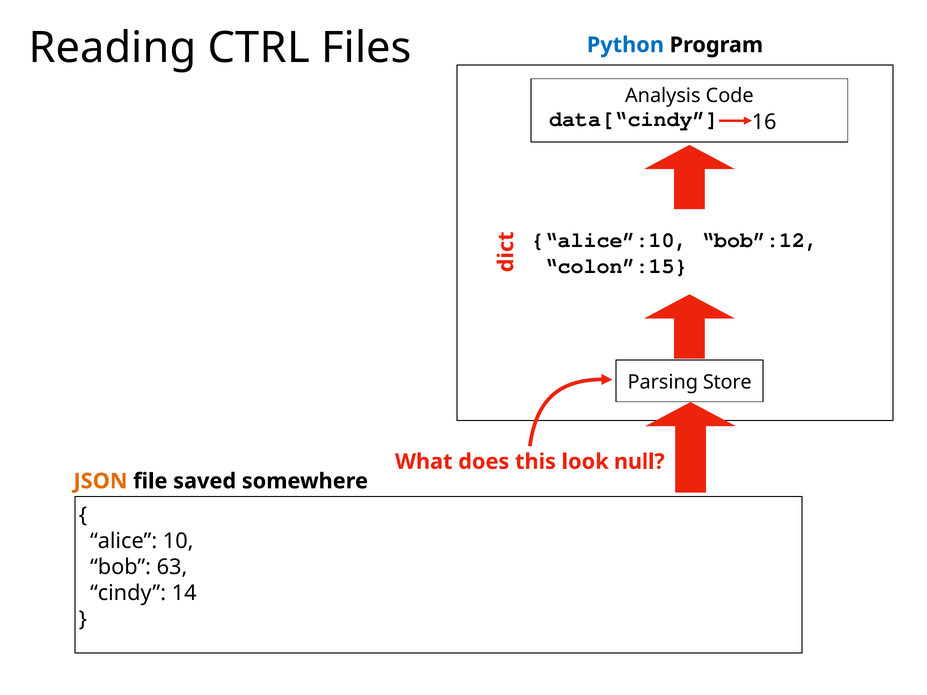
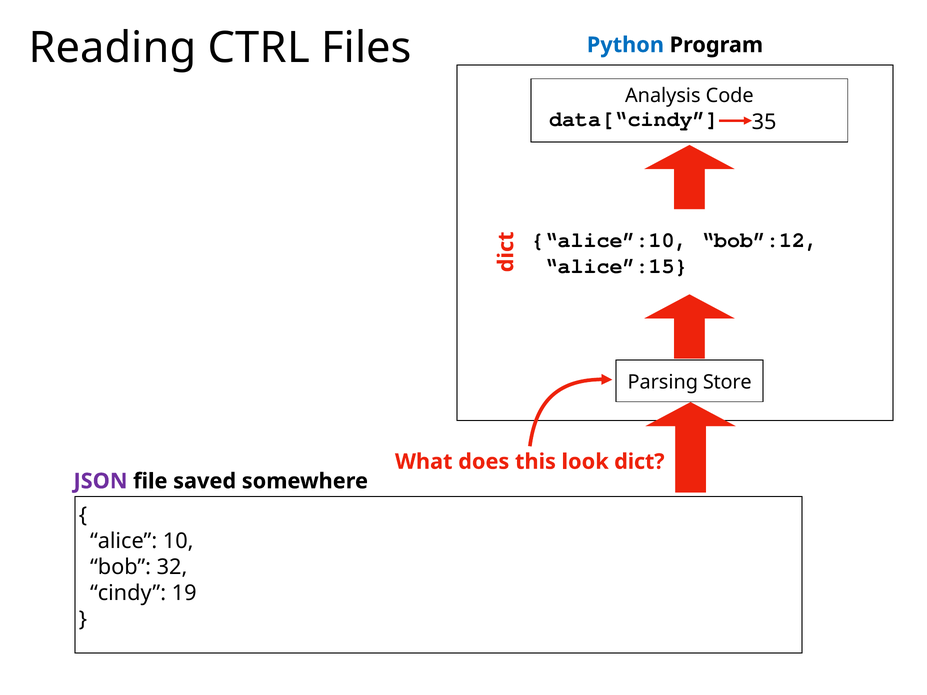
16: 16 -> 35 (764, 122)
colon”:15: colon”:15 -> alice”:15 (616, 266)
null: null -> dict (639, 462)
JSON colour: orange -> purple (101, 481)
63: 63 -> 32 (172, 567)
14: 14 -> 19 (184, 593)
